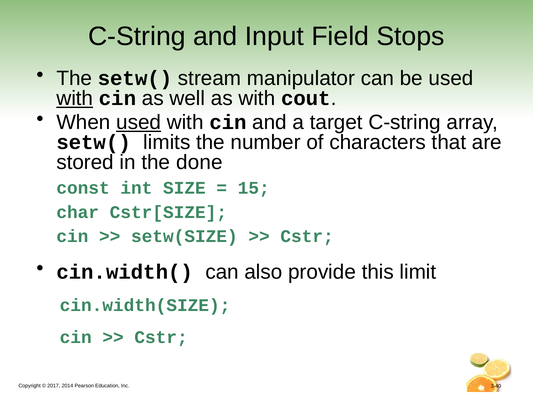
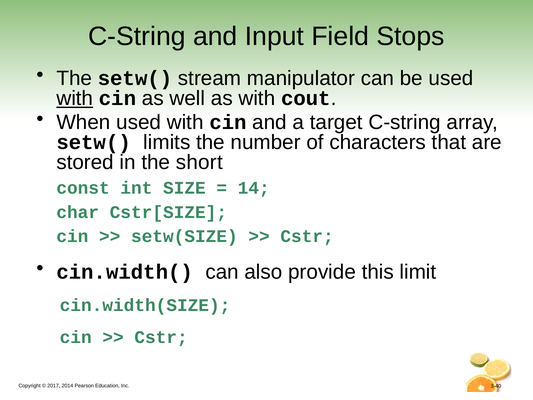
used underline: present -> none (139, 122)
done: done -> short (199, 162)
15: 15 -> 14 (254, 188)
